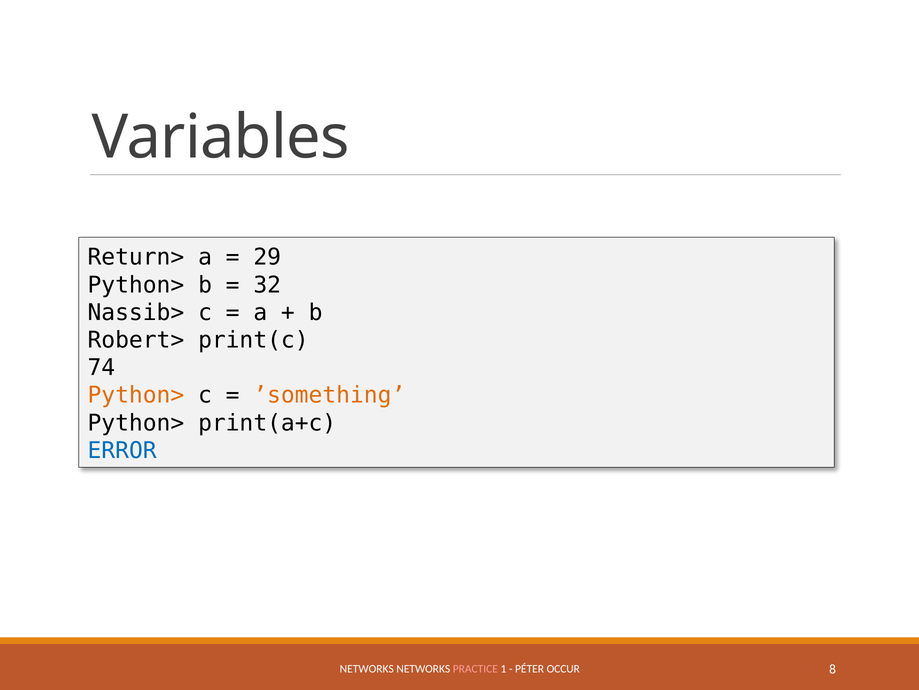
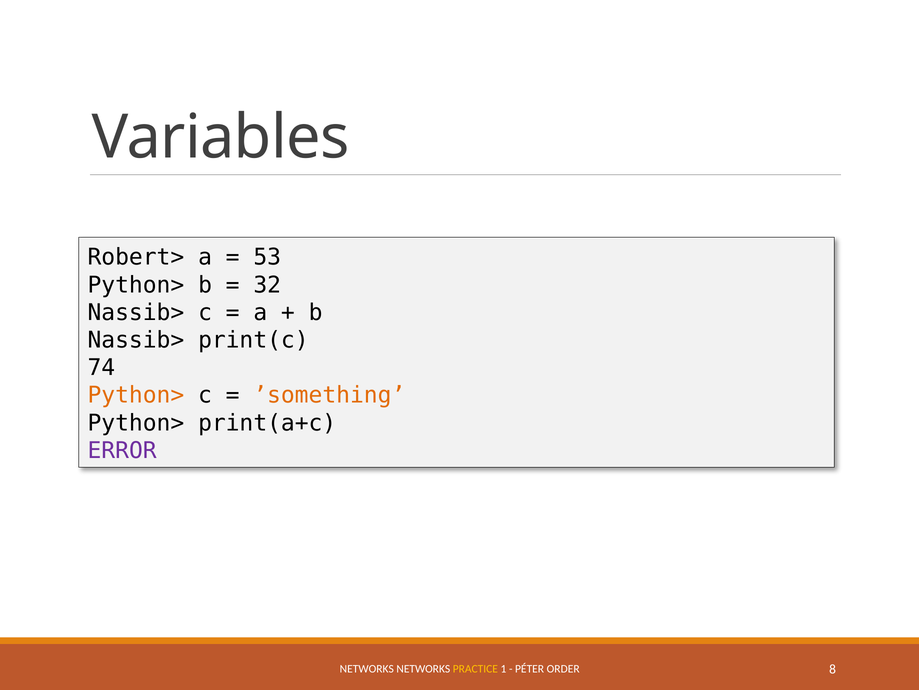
Return>: Return> -> Robert> (136, 257)
29: 29 -> 53 (267, 257)
Robert>: Robert> -> Nassib> (136, 340)
ERROR colour: blue -> purple (122, 450)
PRACTICE colour: pink -> yellow (475, 668)
OCCUR: OCCUR -> ORDER (563, 668)
